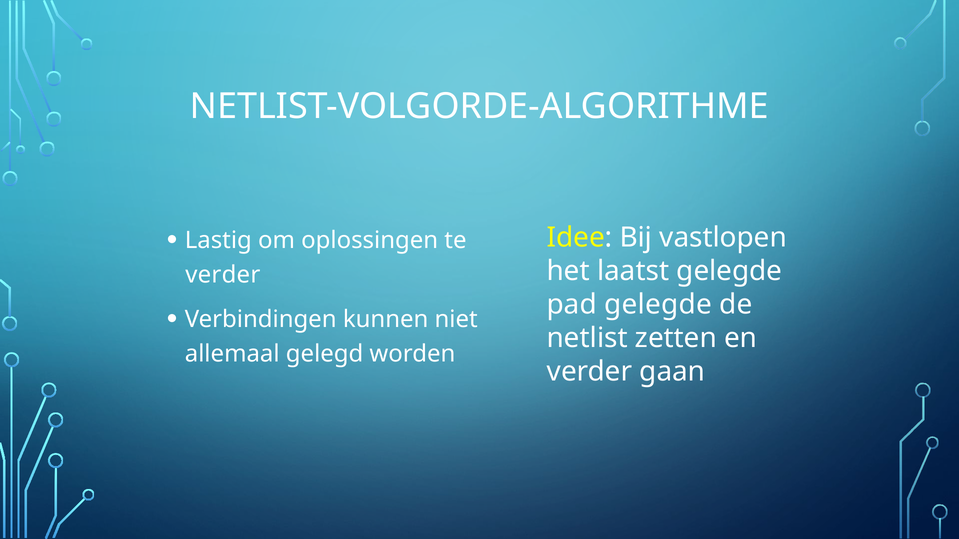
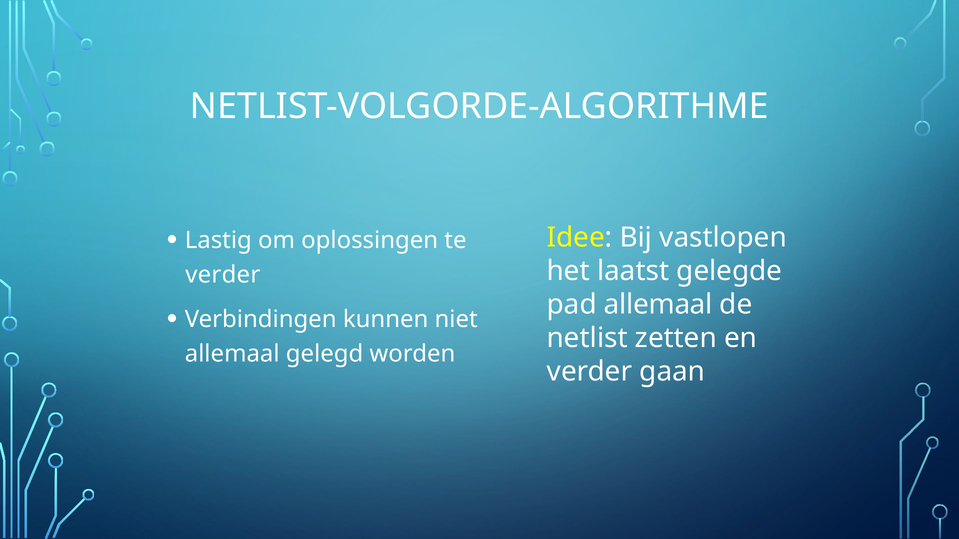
pad gelegde: gelegde -> allemaal (658, 305)
